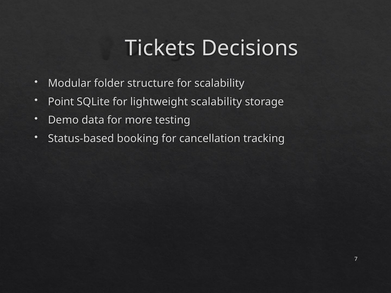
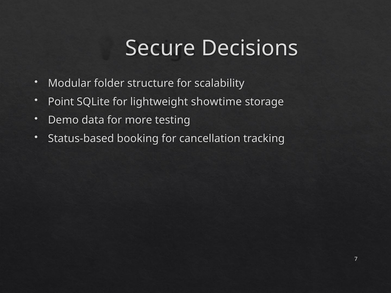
Tickets: Tickets -> Secure (160, 48)
lightweight scalability: scalability -> showtime (216, 102)
